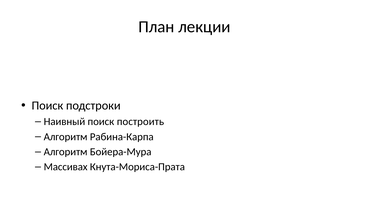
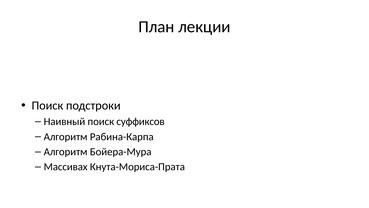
построить: построить -> суффиксов (141, 121)
